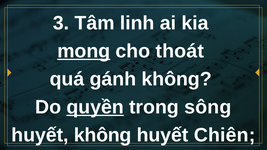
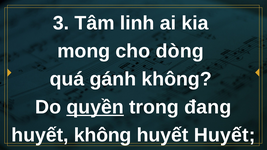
mong underline: present -> none (84, 51)
thoát: thoát -> dòng (180, 51)
sông: sông -> đang (208, 107)
huyết Chiên: Chiên -> Huyết (225, 135)
